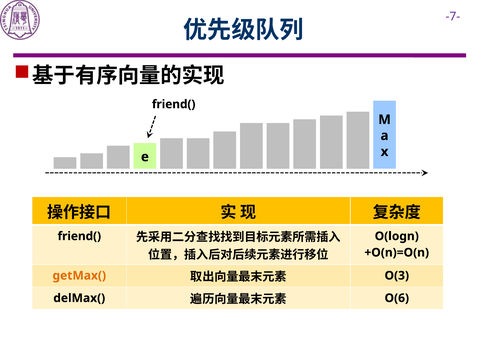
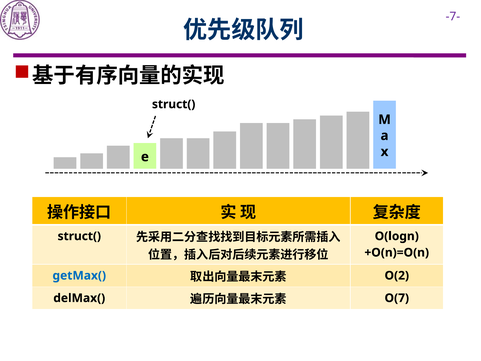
friend(: friend( -> struct( (174, 104)
friend(: friend( -> struct( (79, 236)
getMax( colour: orange -> blue (79, 275)
O(3: O(3 -> O(2 (397, 275)
O(6: O(6 -> O(7 (397, 298)
